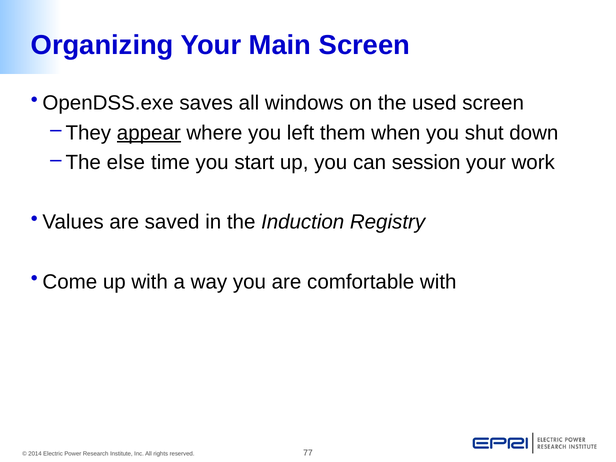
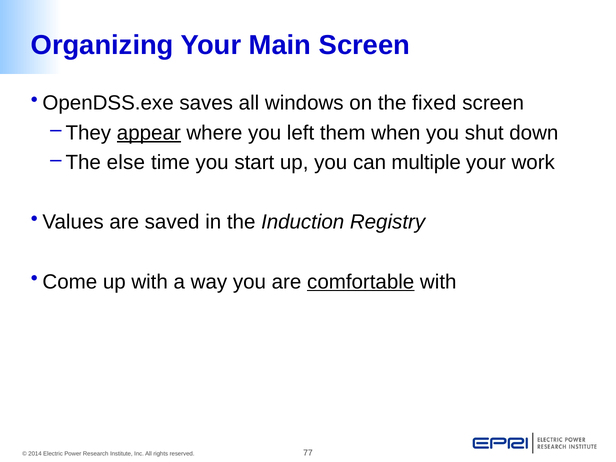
used: used -> fixed (434, 103)
session: session -> multiple (426, 163)
comfortable underline: none -> present (361, 282)
